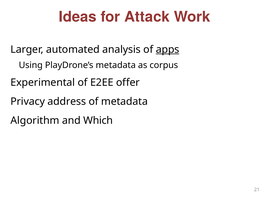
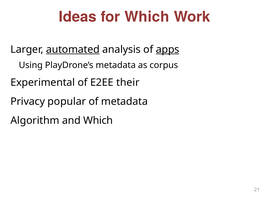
for Attack: Attack -> Which (147, 17)
automated underline: none -> present (73, 50)
offer: offer -> their (128, 83)
address: address -> popular (67, 102)
